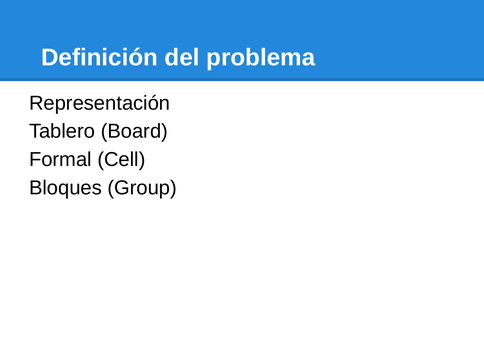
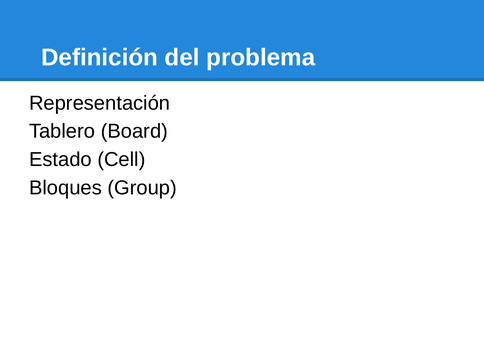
Formal: Formal -> Estado (60, 160)
